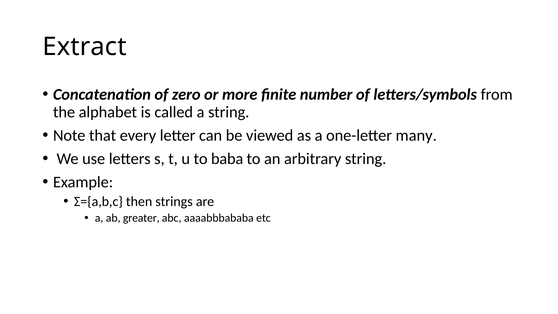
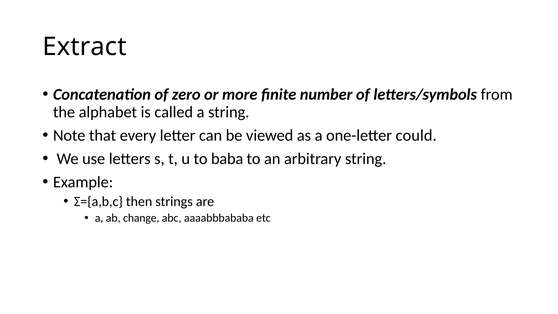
many: many -> could (416, 135)
greater: greater -> change (141, 218)
